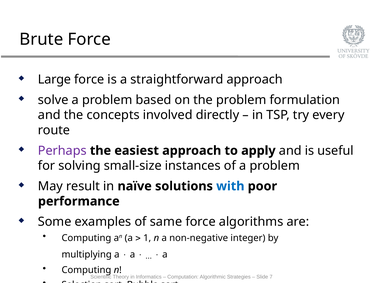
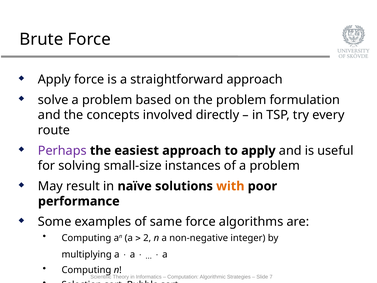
Large: Large -> Apply (54, 79)
with colour: blue -> orange (230, 186)
1: 1 -> 2 (147, 238)
